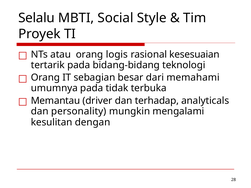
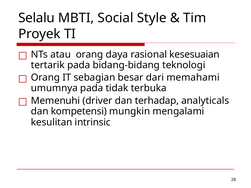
logis: logis -> daya (117, 55)
Memantau: Memantau -> Memenuhi (55, 101)
personality: personality -> kompetensi (79, 111)
dengan: dengan -> intrinsic (93, 122)
